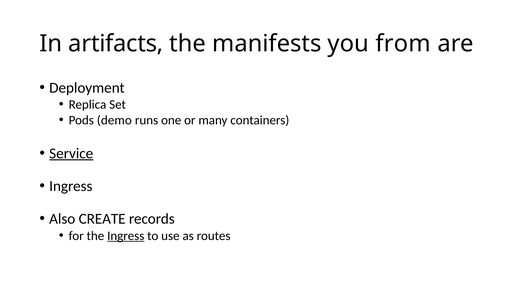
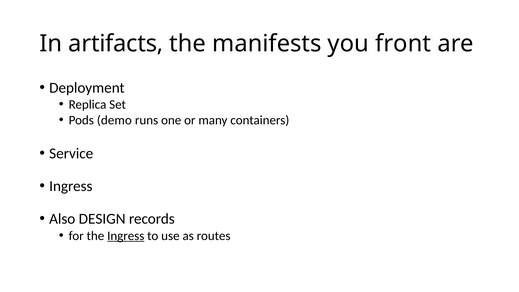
from: from -> front (403, 44)
Service underline: present -> none (71, 153)
CREATE: CREATE -> DESIGN (102, 219)
